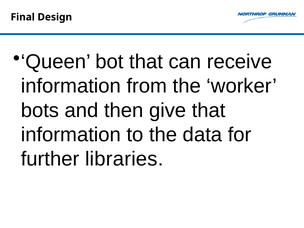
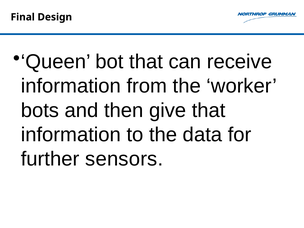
libraries: libraries -> sensors (124, 159)
